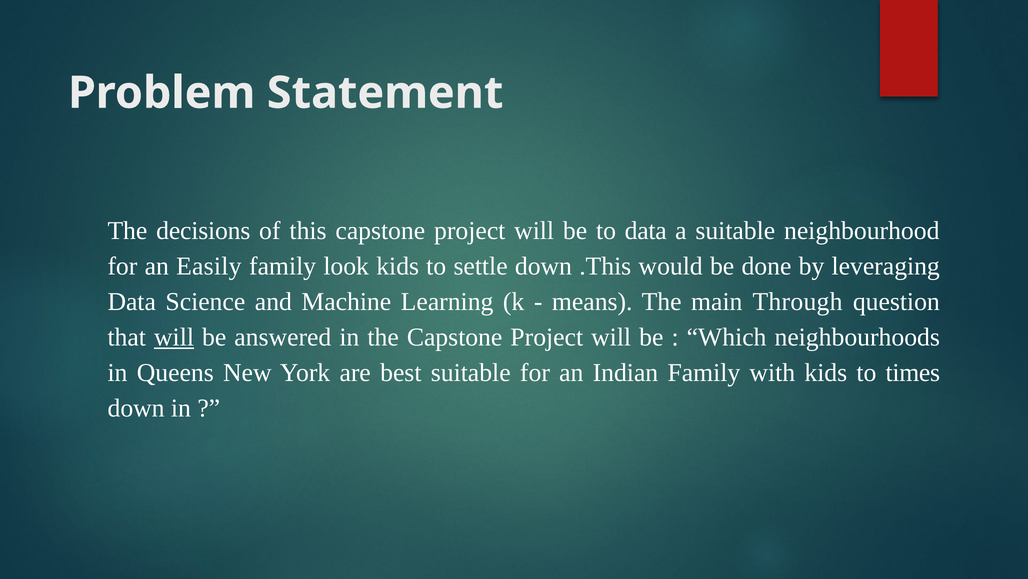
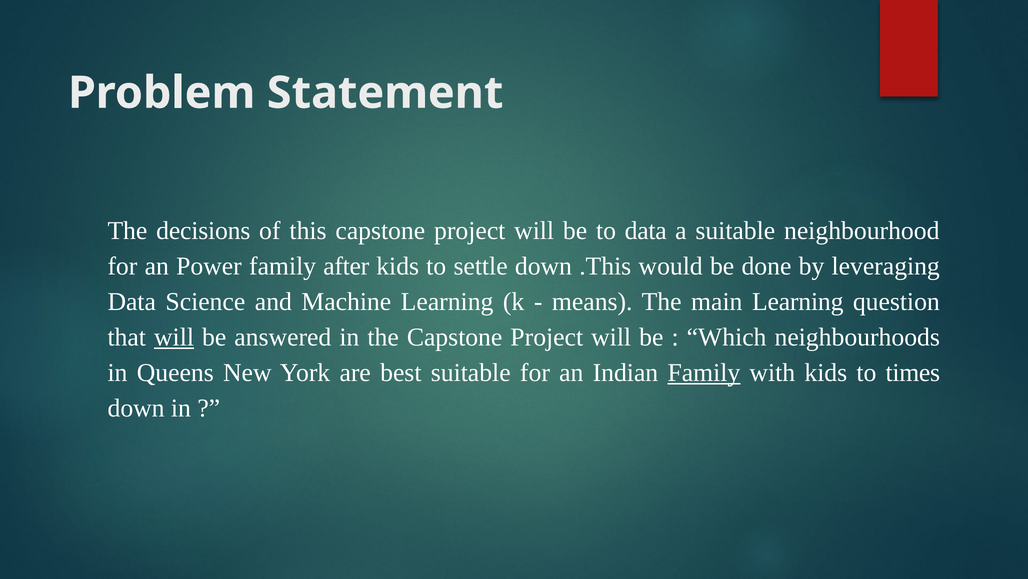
Easily: Easily -> Power (209, 266)
look: look -> after (346, 266)
main Through: Through -> Learning (798, 301)
Family underline: none -> present (704, 372)
